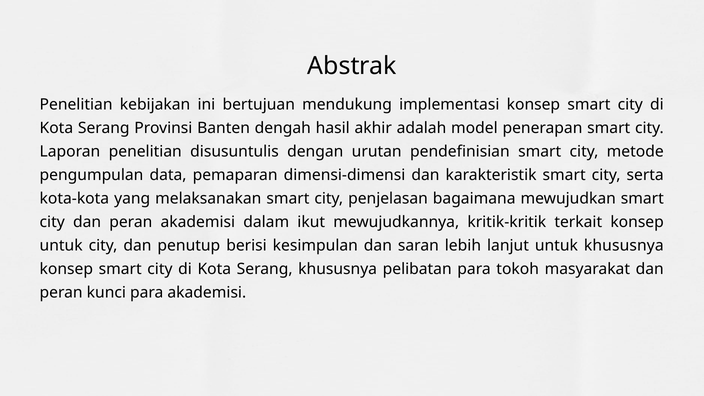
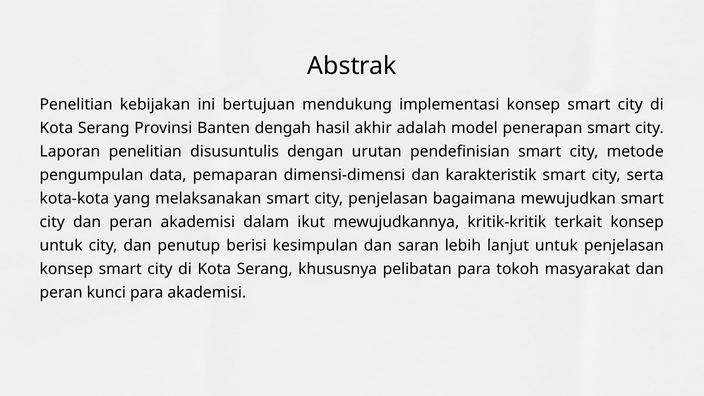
untuk khususnya: khususnya -> penjelasan (624, 245)
